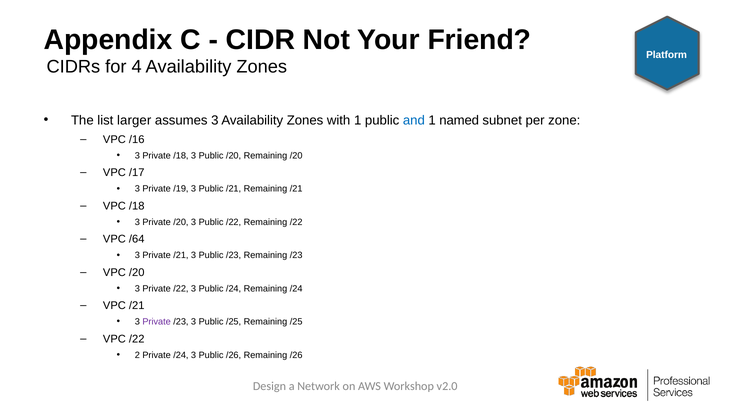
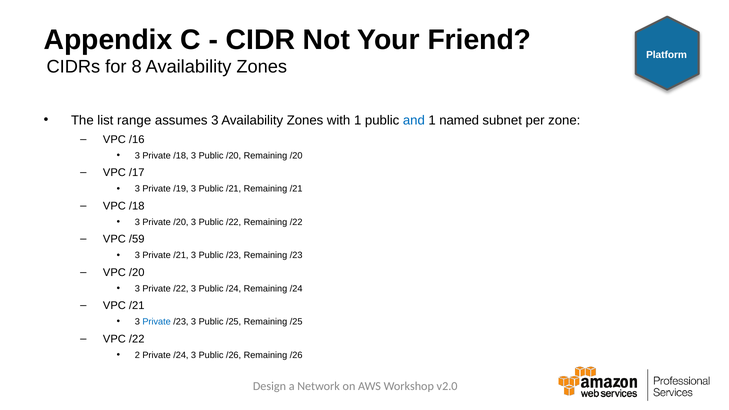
4: 4 -> 8 (137, 67)
larger: larger -> range (134, 120)
/64: /64 -> /59 (137, 239)
Private colour: purple -> blue (157, 322)
